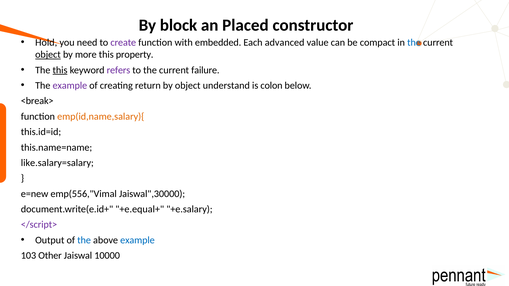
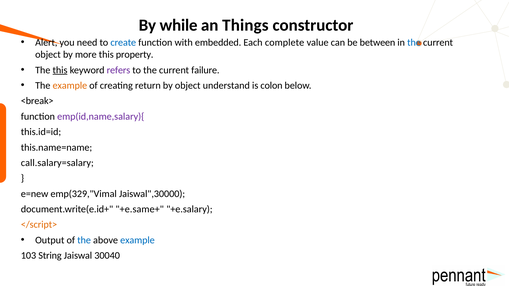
block: block -> while (179, 25)
Placed: Placed -> Things (245, 25)
Hold: Hold -> Alert (46, 43)
create colour: purple -> blue (123, 43)
advanced: advanced -> complete (285, 43)
compact: compact -> between (378, 43)
object underline: present -> none (48, 55)
example colour: purple -> orange (70, 86)
emp(id,name,salary){ colour: orange -> purple (101, 117)
like.salary=salary: like.salary=salary -> call.salary=salary (57, 163)
emp(556,"Vimal: emp(556,"Vimal -> emp(329,"Vimal (84, 194)
+e.equal+: +e.equal+ -> +e.same+ (140, 209)
</script> colour: purple -> orange (39, 225)
Other: Other -> String (50, 256)
10000: 10000 -> 30040 (107, 256)
